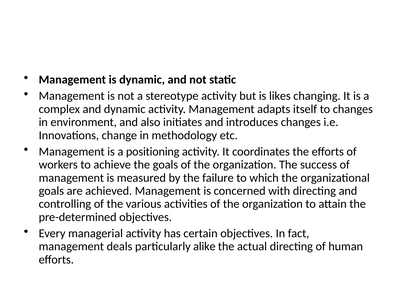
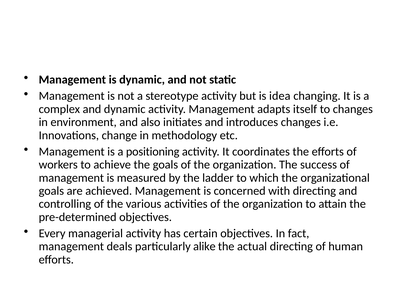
likes: likes -> idea (280, 96)
failure: failure -> ladder (218, 178)
